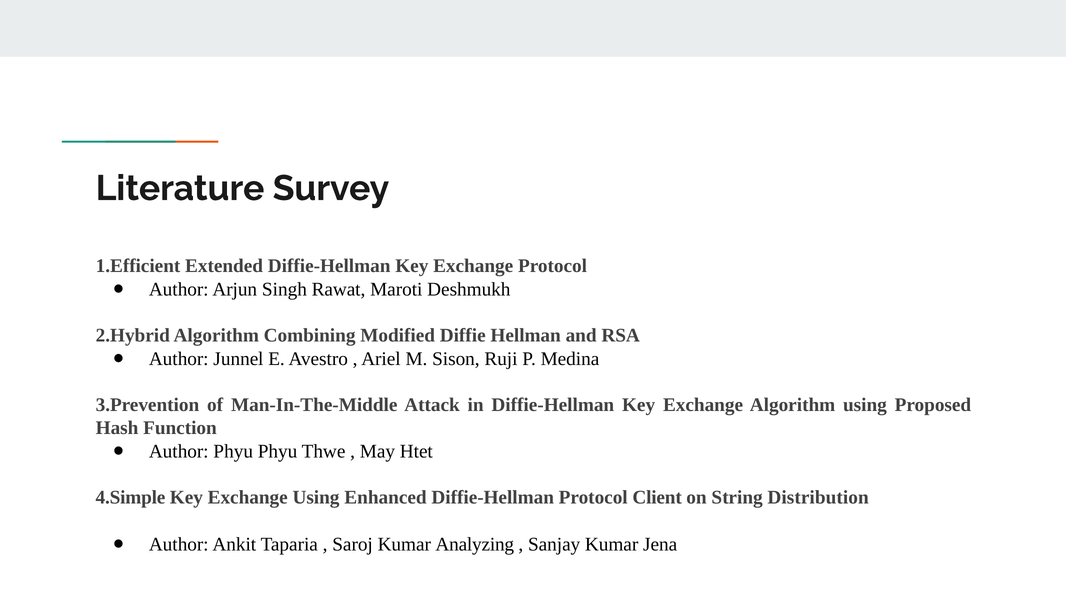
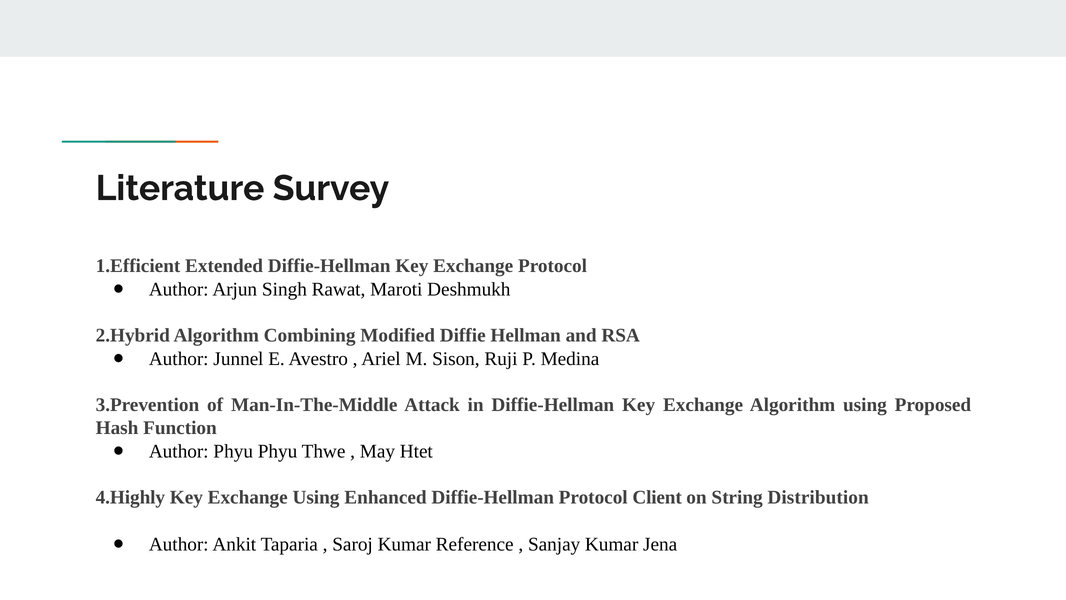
4.Simple: 4.Simple -> 4.Highly (130, 497)
Analyzing: Analyzing -> Reference (475, 544)
